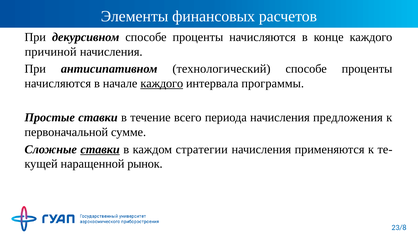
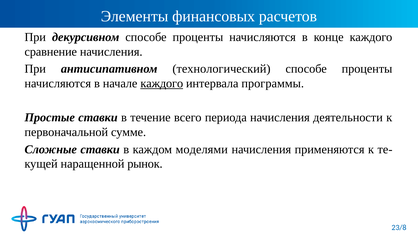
причиной: причиной -> сравнение (51, 52)
предложения: предложения -> деятельности (348, 118)
ставки underline: present -> none (100, 149)
стратегии: стратегии -> моделями (202, 149)
